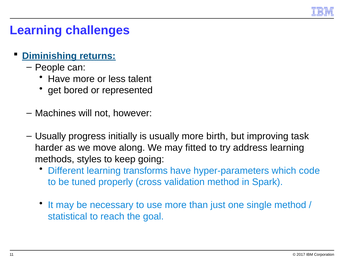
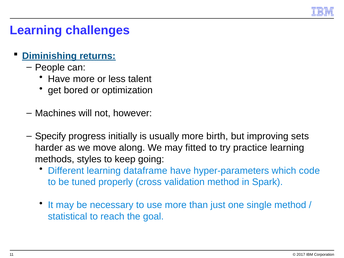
represented: represented -> optimization (127, 90)
Usually: Usually -> Specify (50, 136)
task: task -> sets (300, 136)
address: address -> practice (250, 148)
transforms: transforms -> dataframe (145, 171)
